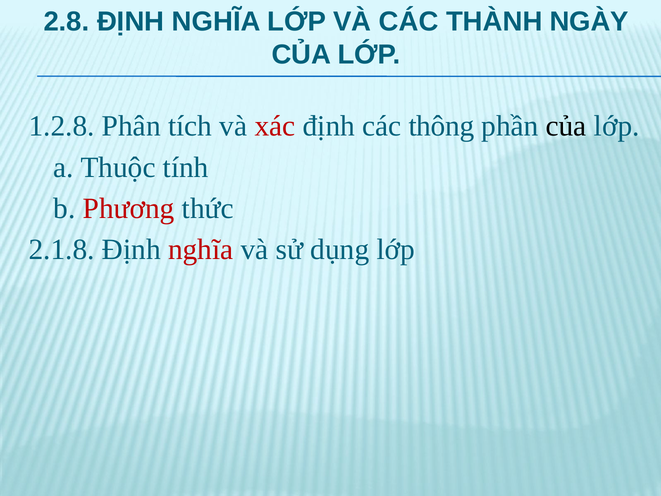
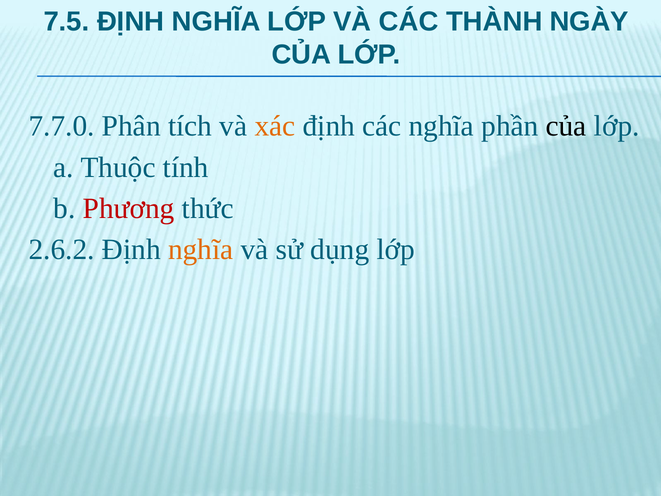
2.8: 2.8 -> 7.5 (66, 22)
1.2.8: 1.2.8 -> 7.7.0 (62, 126)
xác colour: red -> orange (275, 126)
các thông: thông -> nghĩa (441, 126)
2.1.8: 2.1.8 -> 2.6.2 (62, 250)
nghĩa colour: red -> orange (201, 250)
